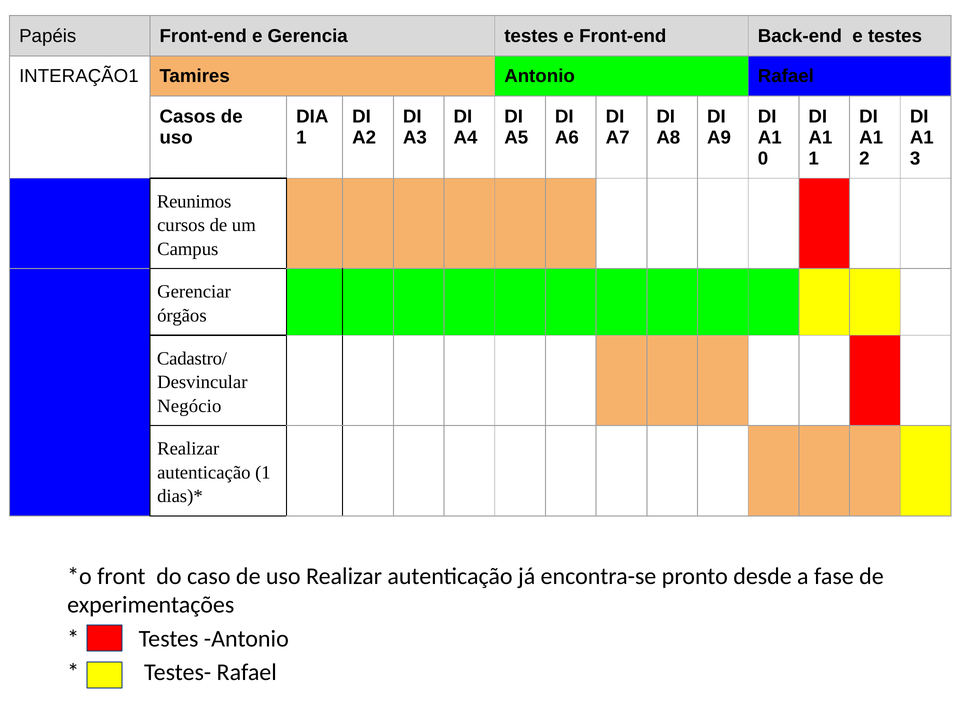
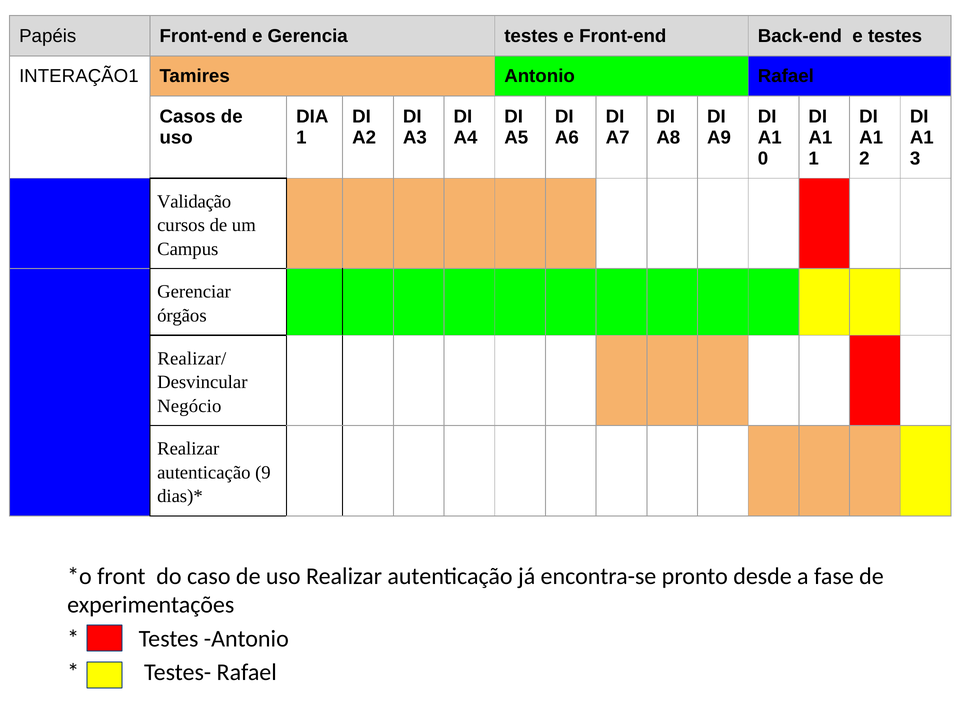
Reunimos: Reunimos -> Validação (194, 201)
Cadastro/: Cadastro/ -> Realizar/ (192, 358)
autenticação 1: 1 -> 9 (263, 472)
